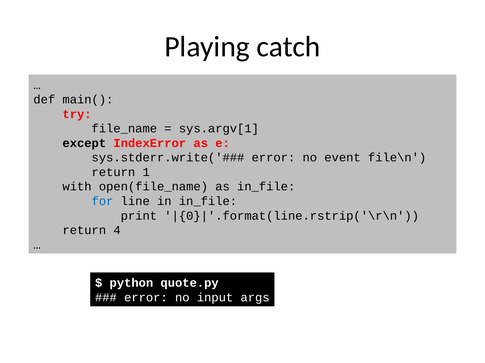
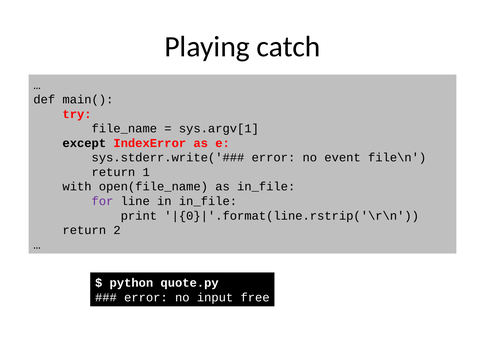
for colour: blue -> purple (102, 202)
4: 4 -> 2 (117, 231)
args: args -> free (255, 298)
